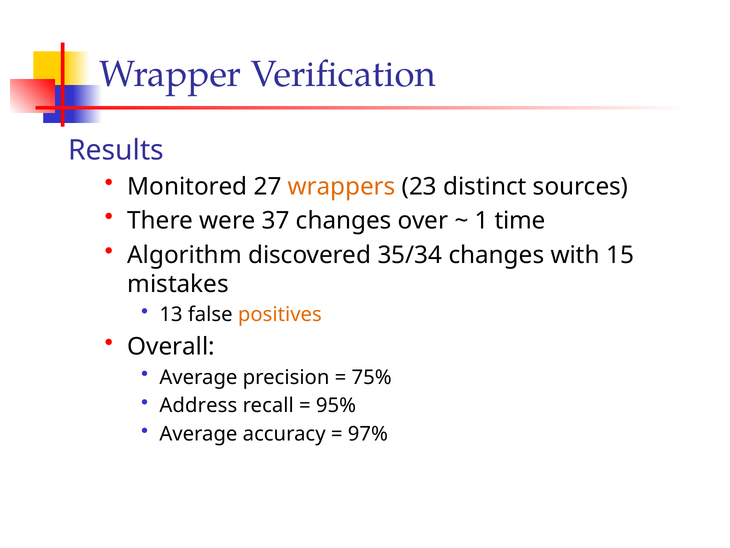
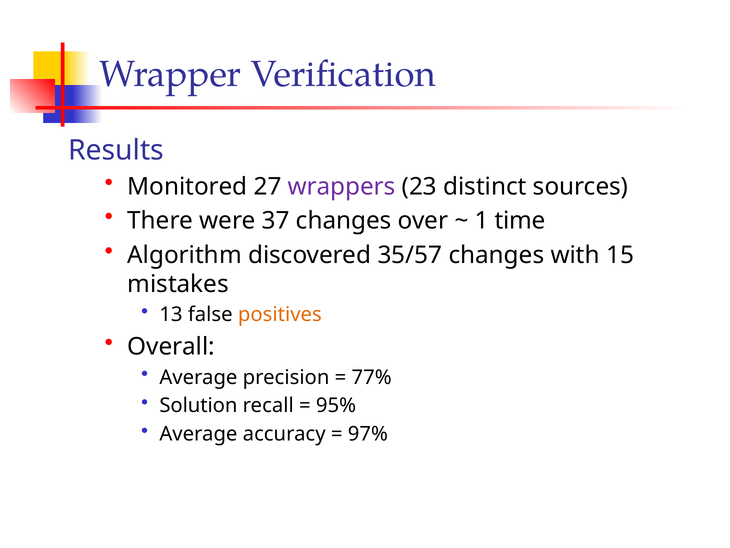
wrappers colour: orange -> purple (342, 187)
35/34: 35/34 -> 35/57 (410, 255)
75%: 75% -> 77% (372, 377)
Address: Address -> Solution (198, 405)
